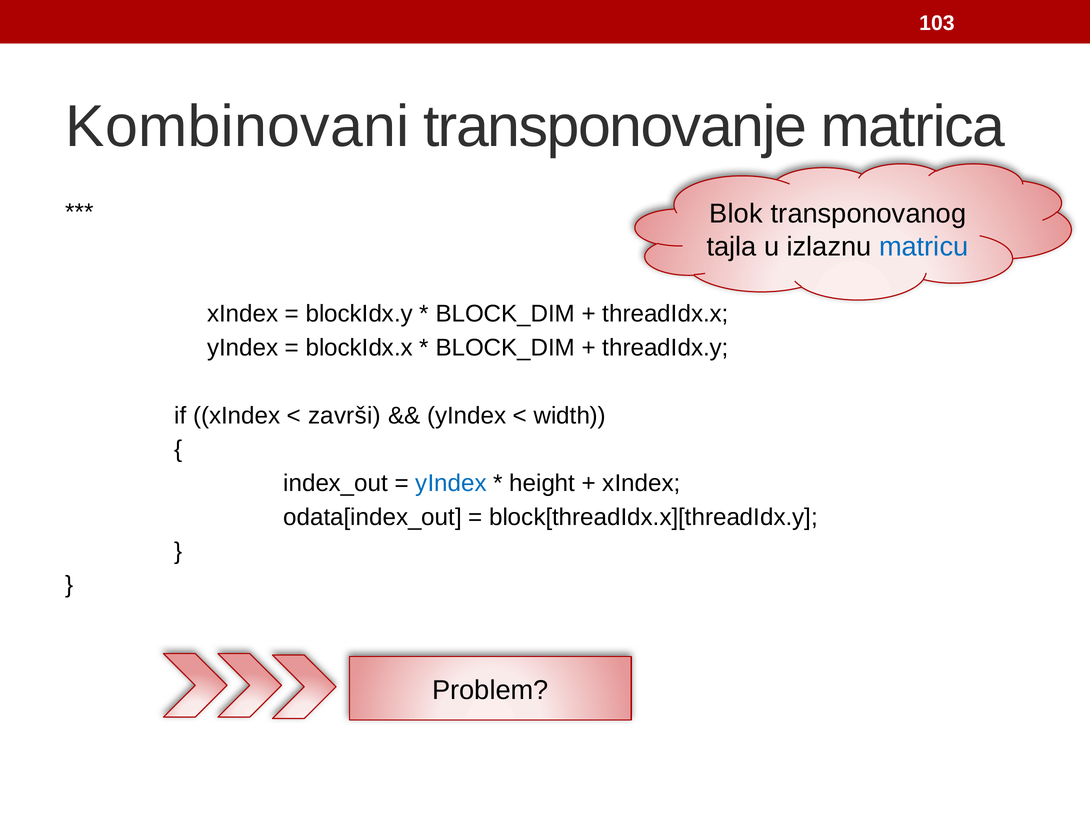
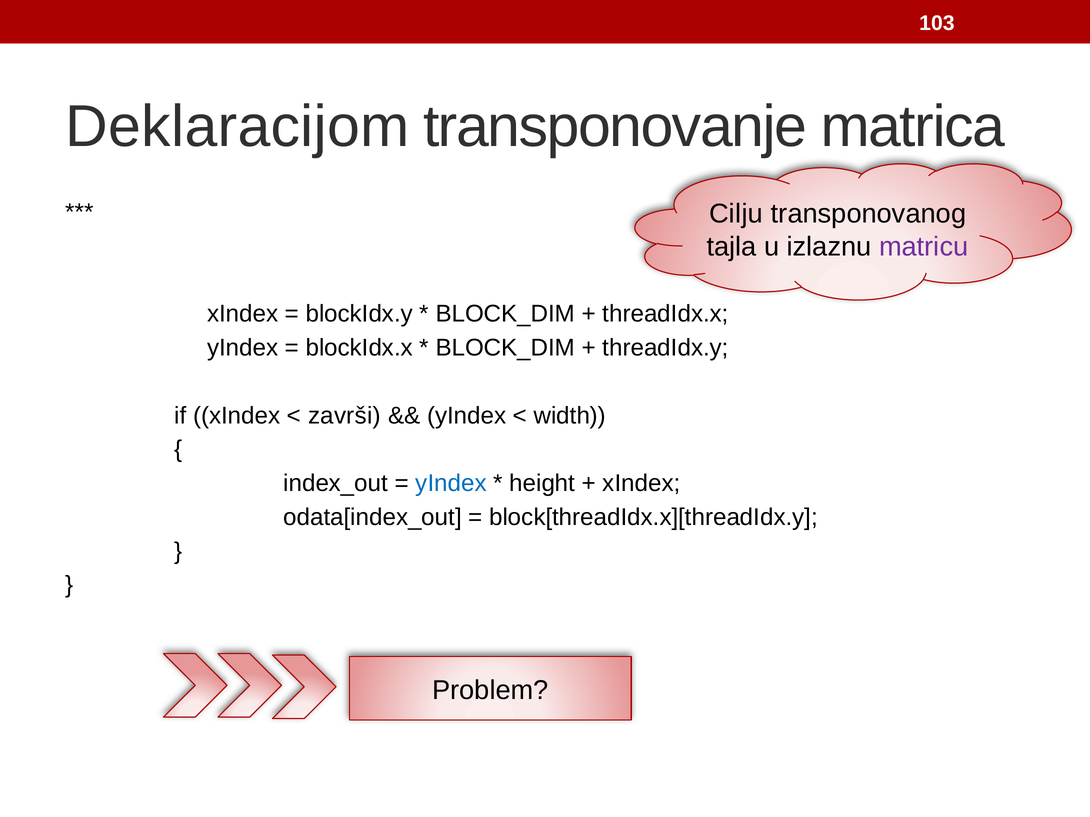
Kombinovani: Kombinovani -> Deklaracijom (237, 127)
Blok: Blok -> Cilju (736, 214)
matricu colour: blue -> purple (924, 247)
